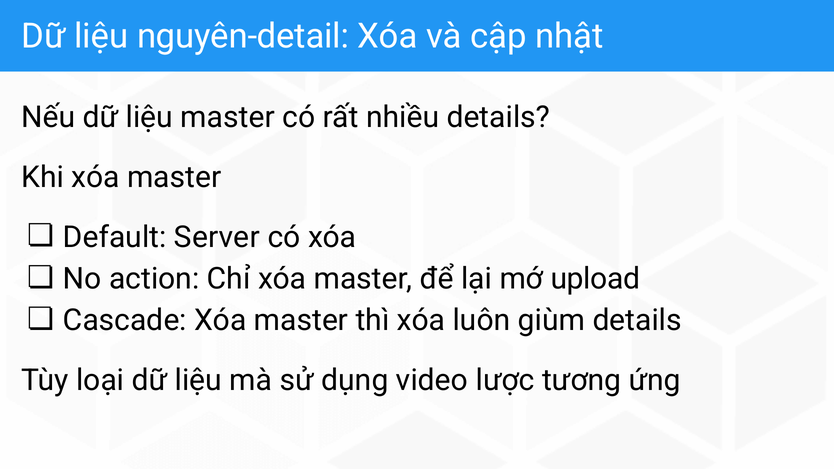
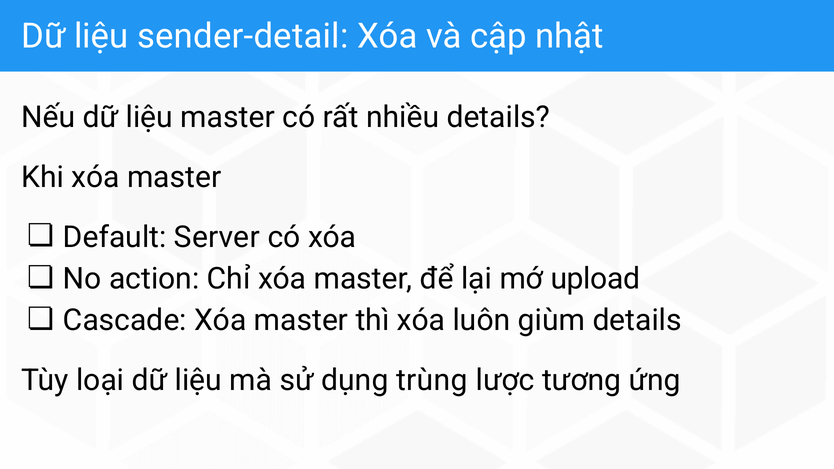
nguyên-detail: nguyên-detail -> sender-detail (243, 36)
video: video -> trùng (432, 381)
